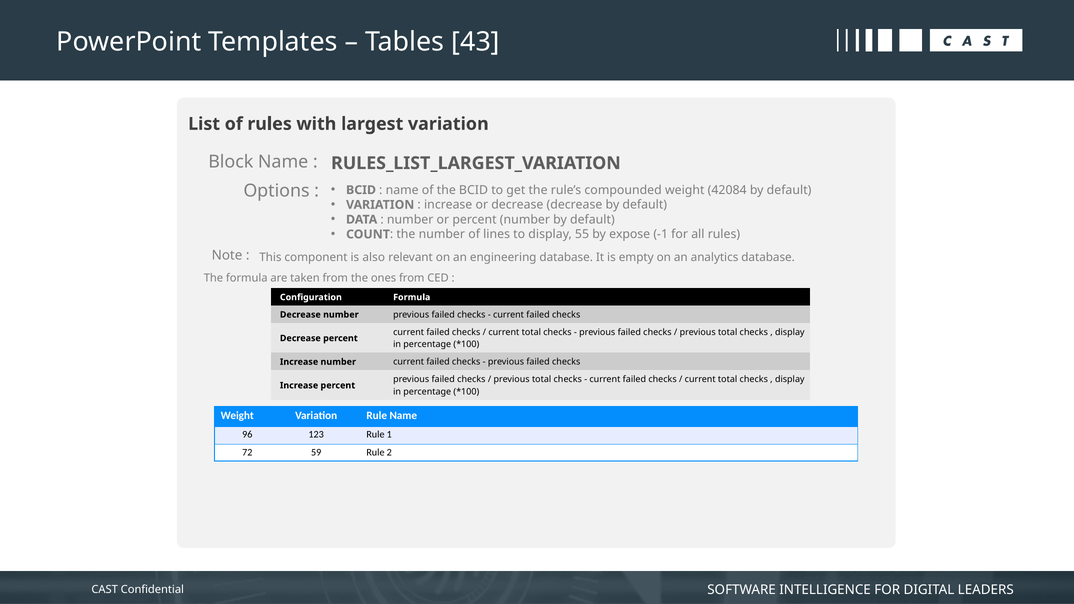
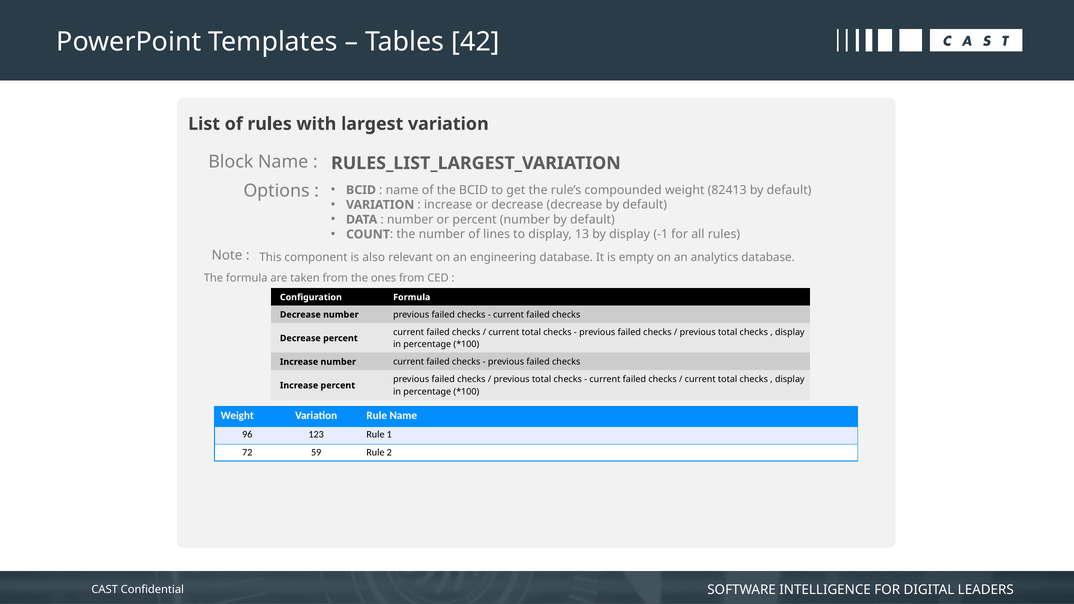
43: 43 -> 42 (476, 42)
42084: 42084 -> 82413 (727, 190)
55: 55 -> 13 (582, 234)
by expose: expose -> display (630, 234)
